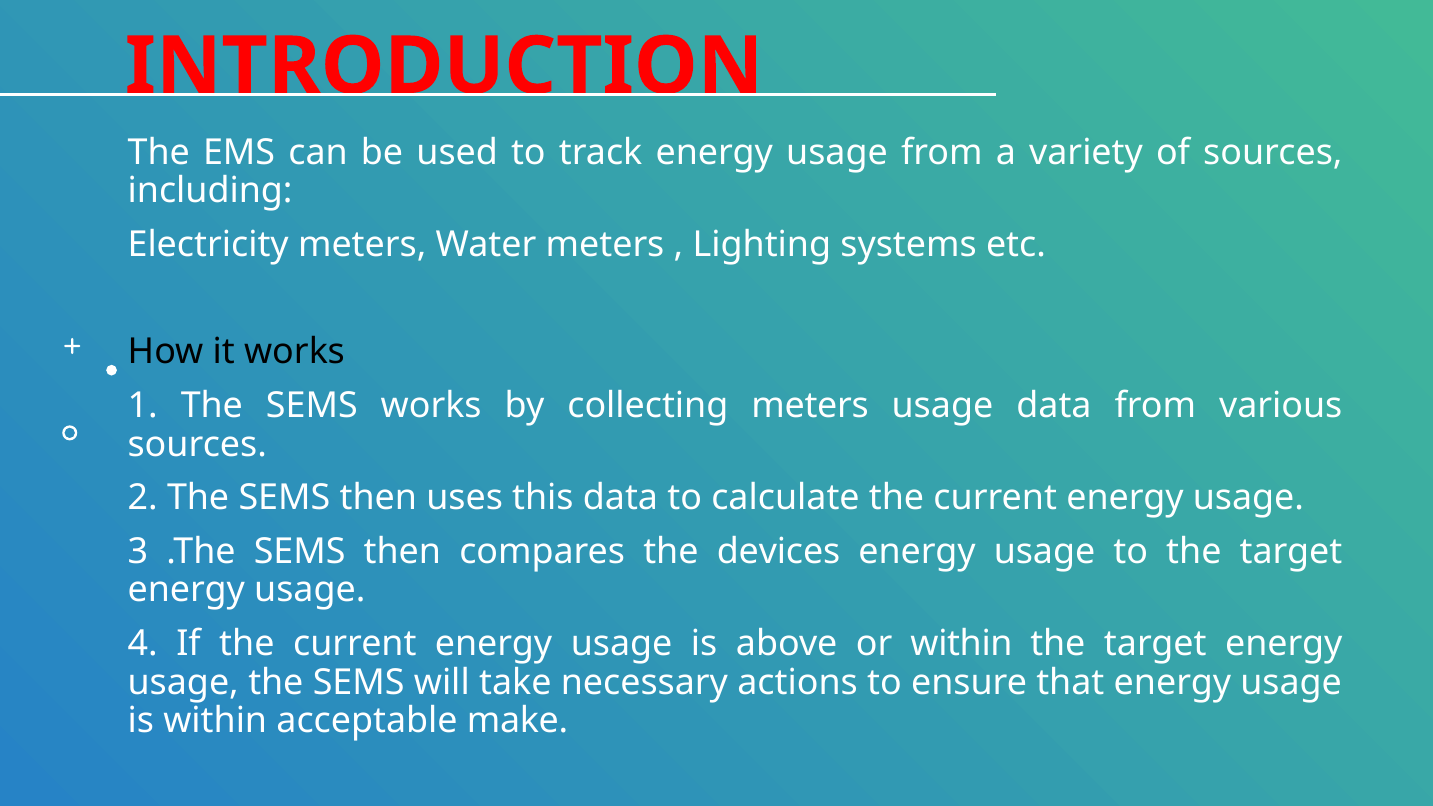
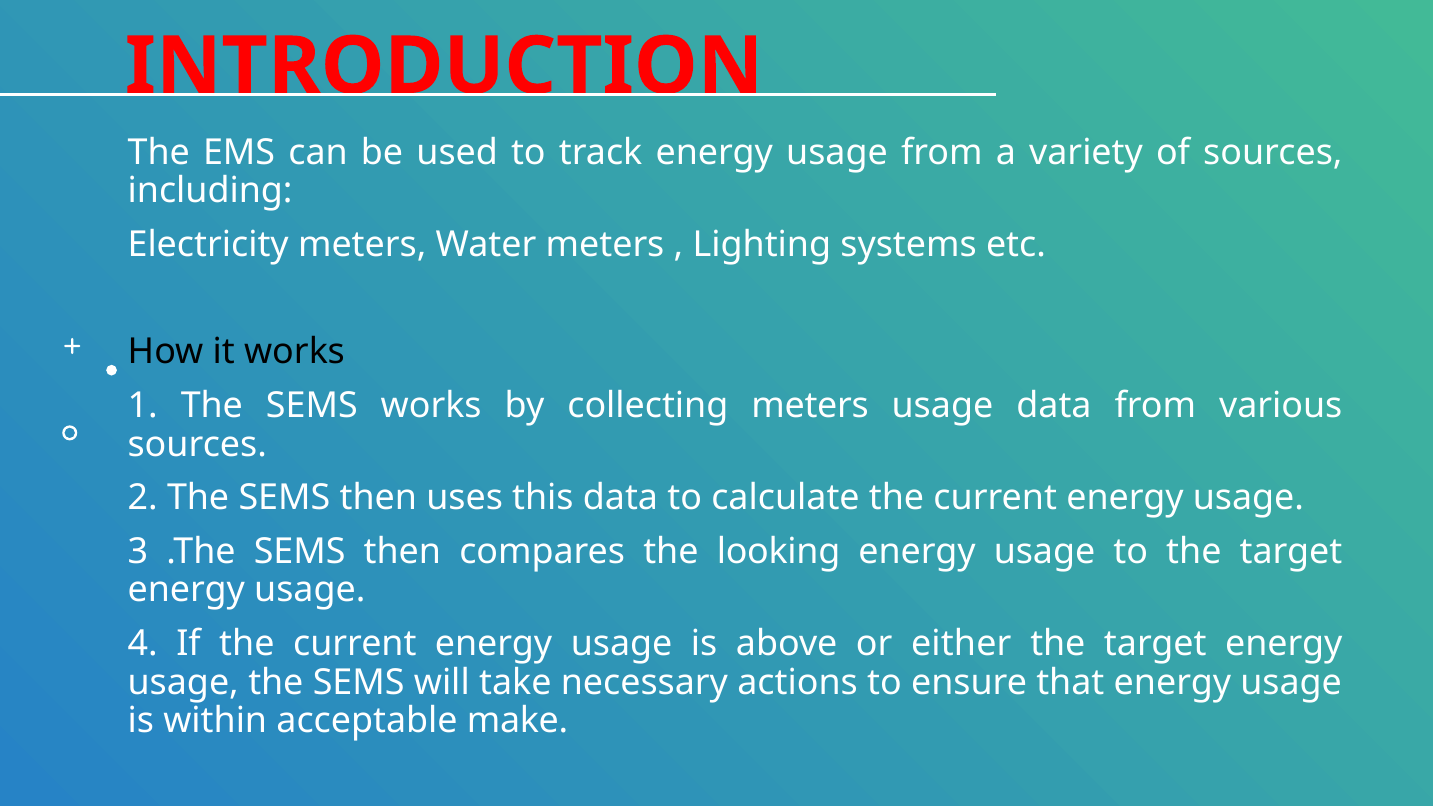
devices: devices -> looking (779, 551)
or within: within -> either (961, 644)
